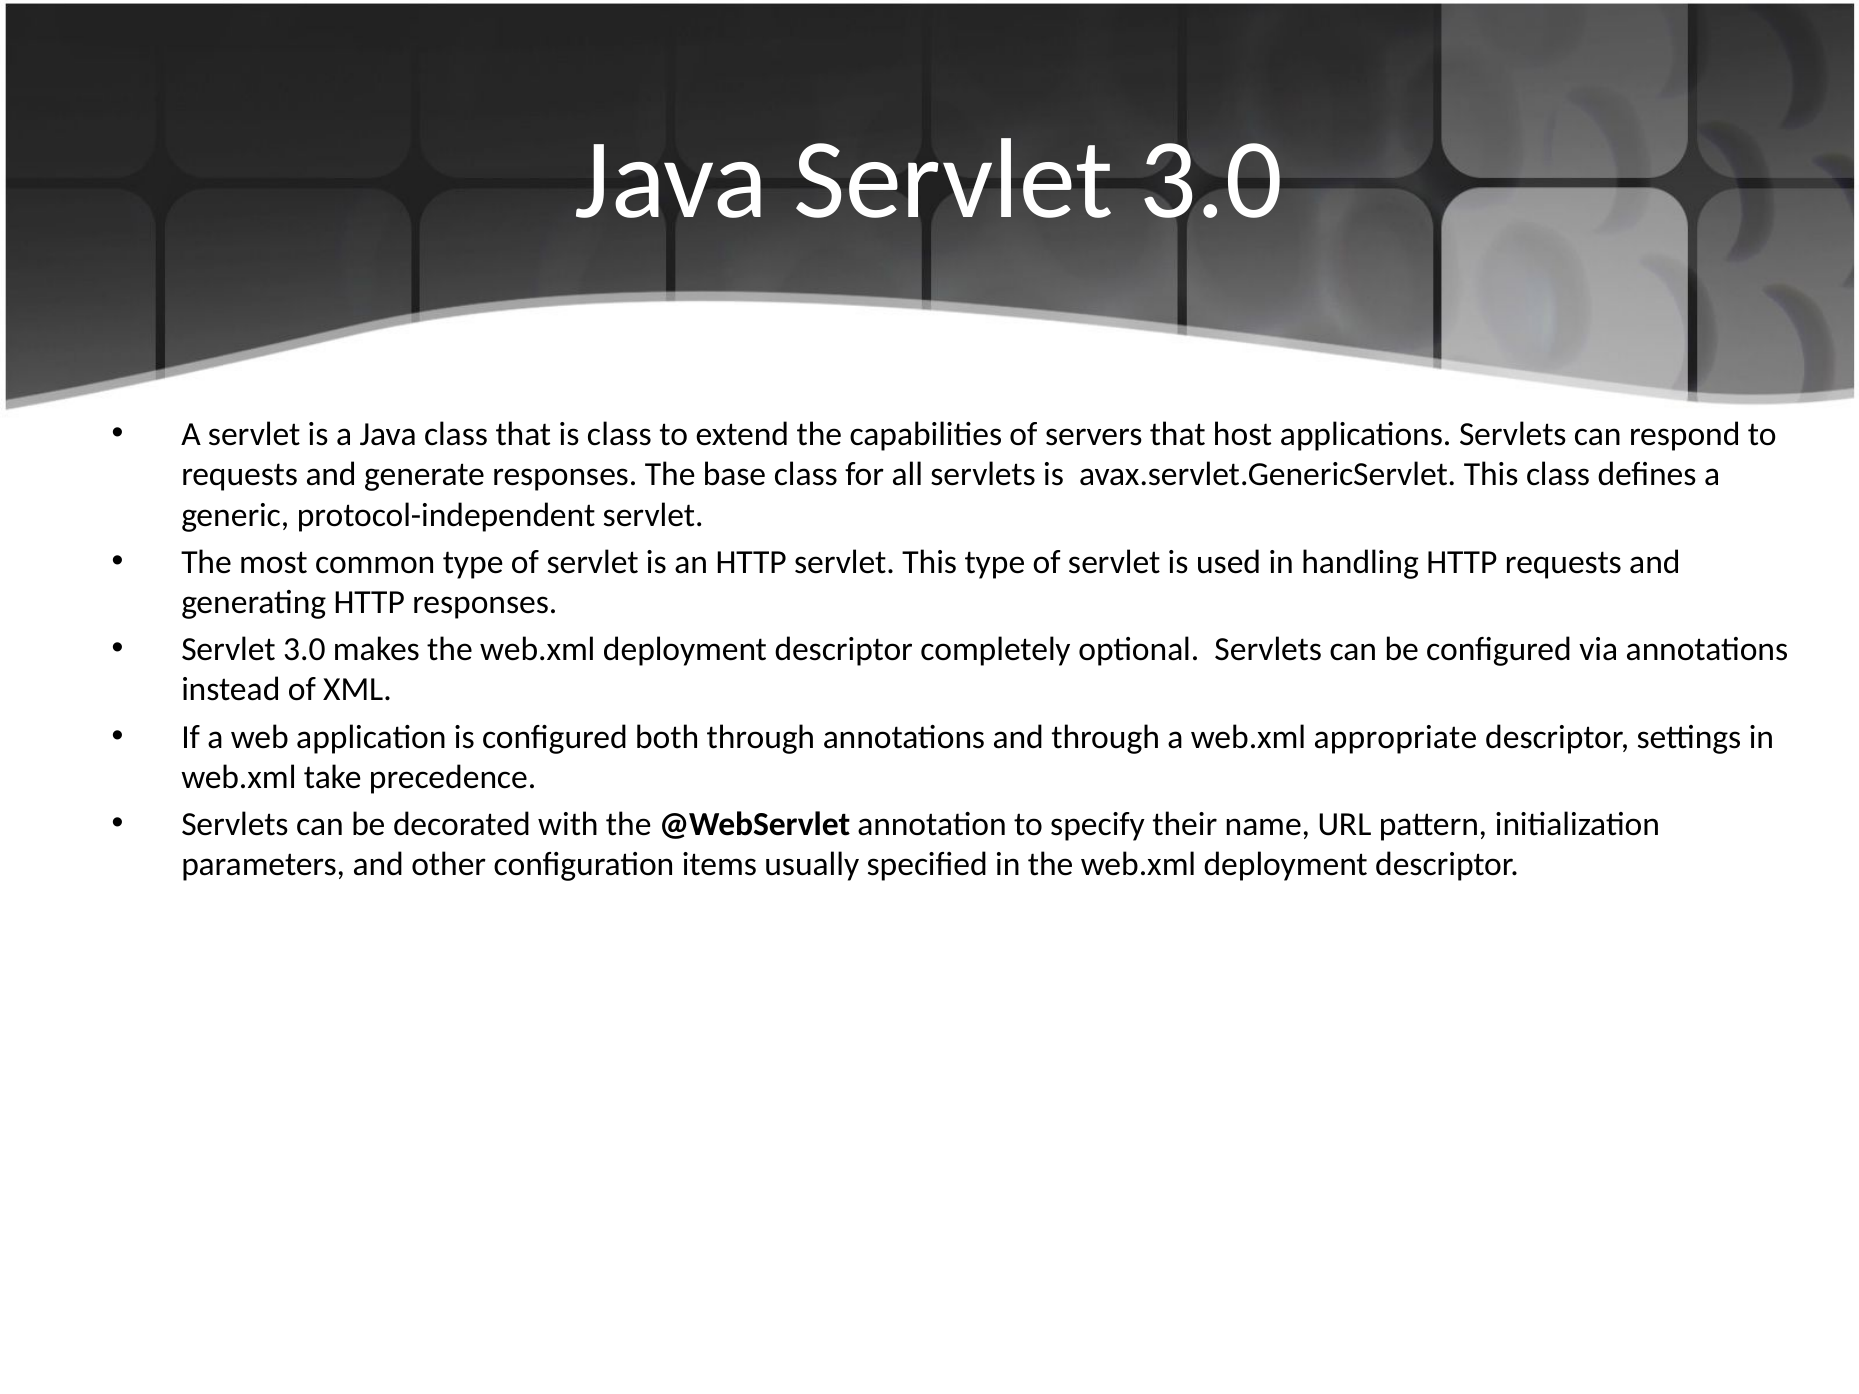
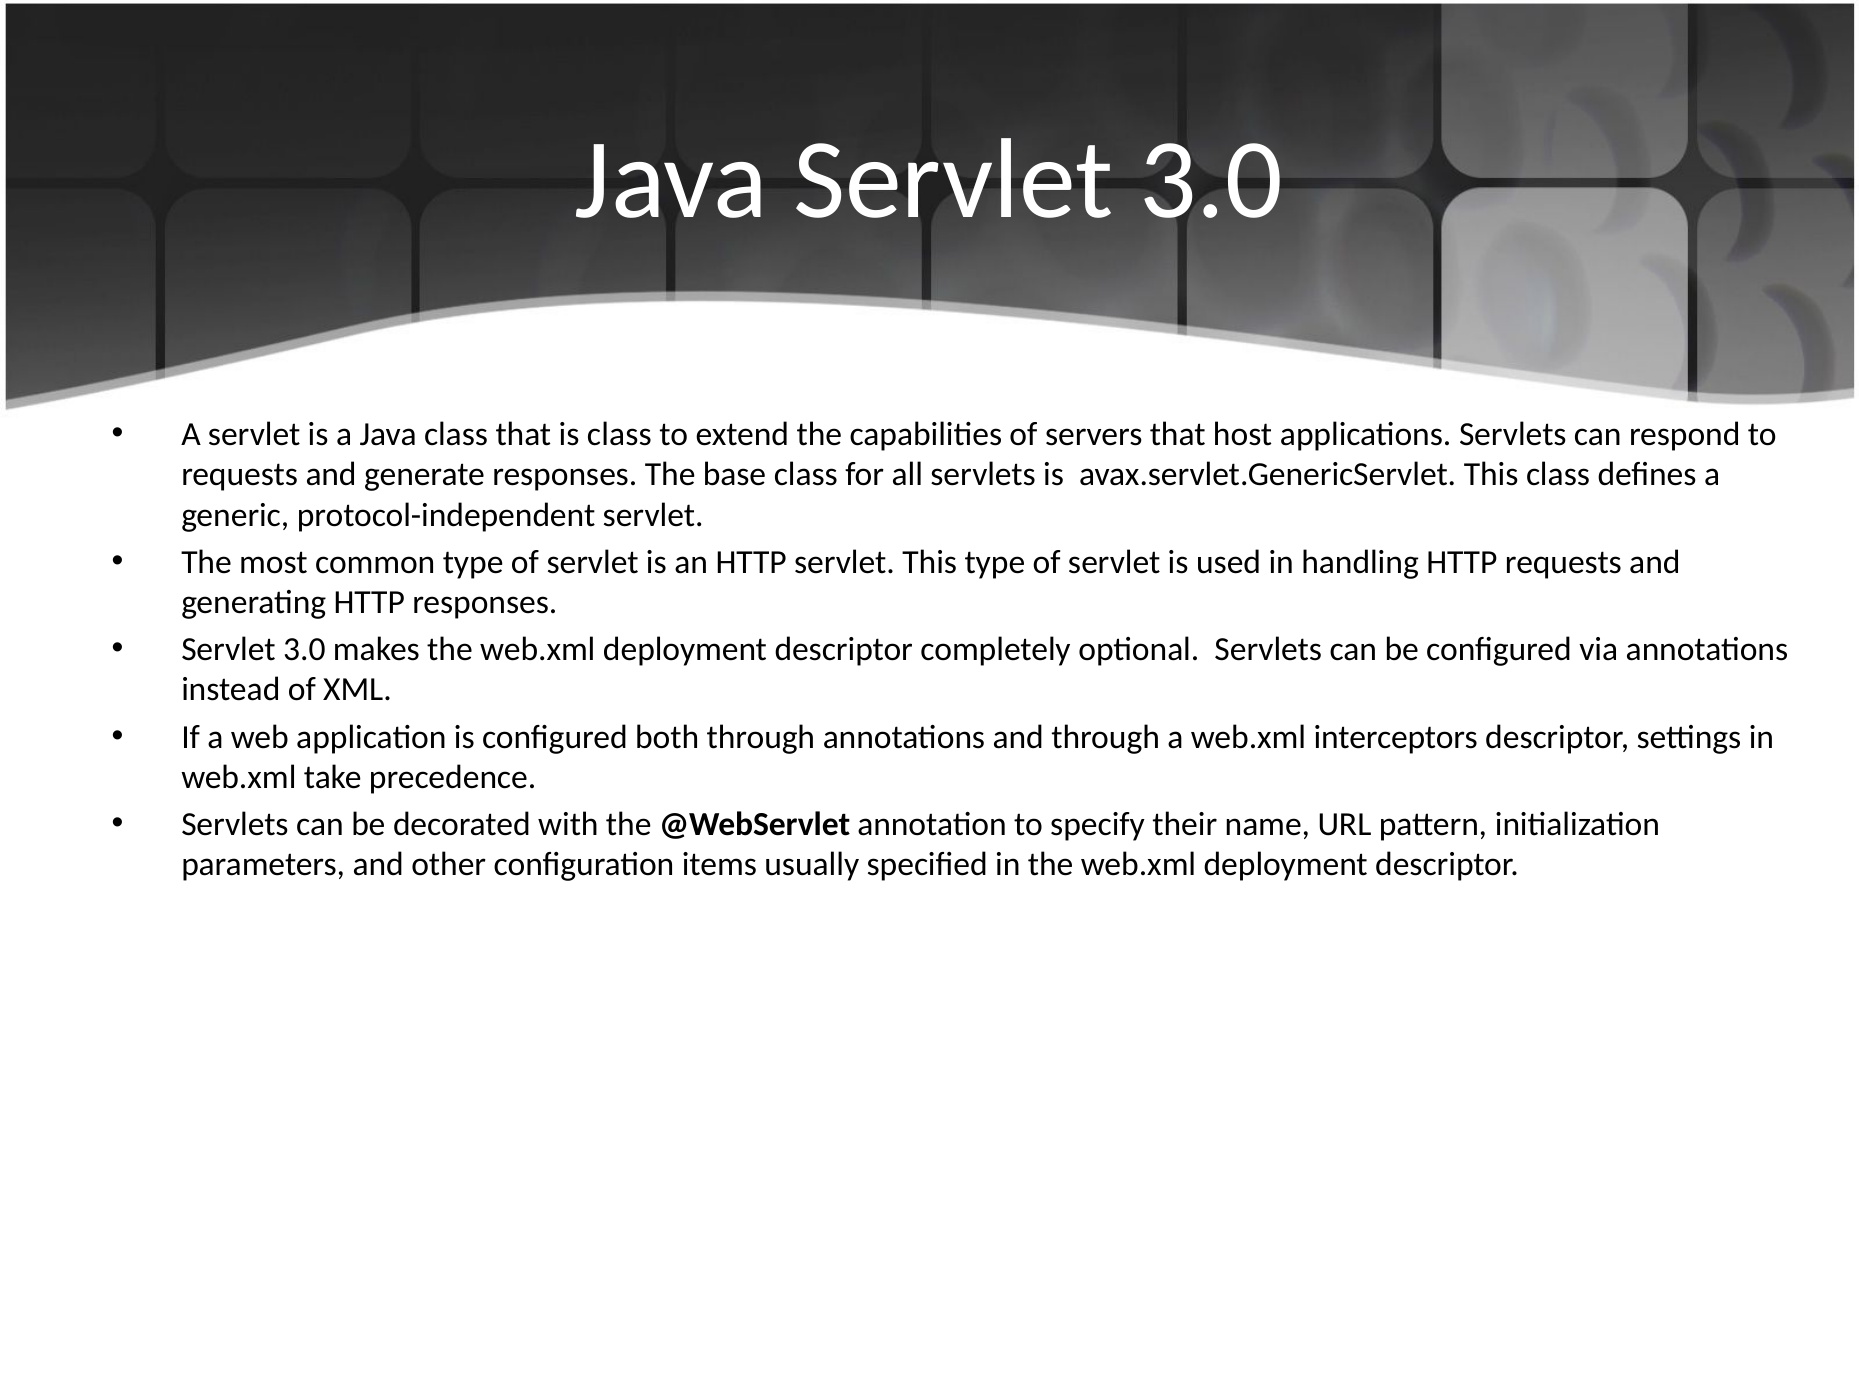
appropriate: appropriate -> interceptors (1396, 737)
